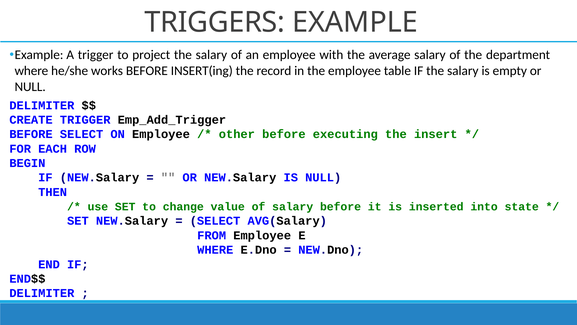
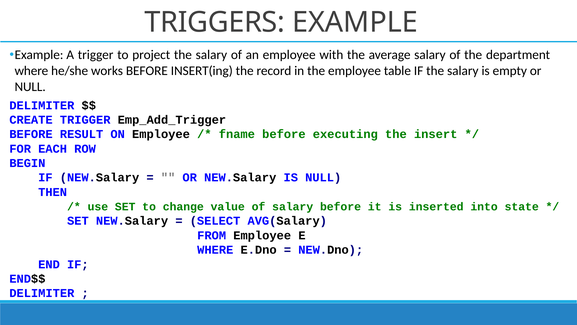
BEFORE SELECT: SELECT -> RESULT (82, 134)
other: other -> fname (237, 134)
